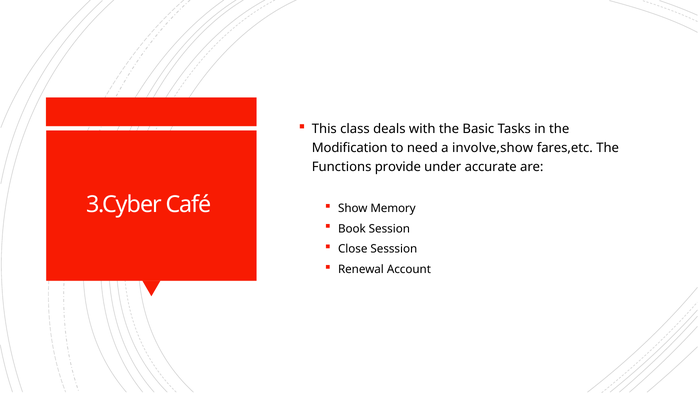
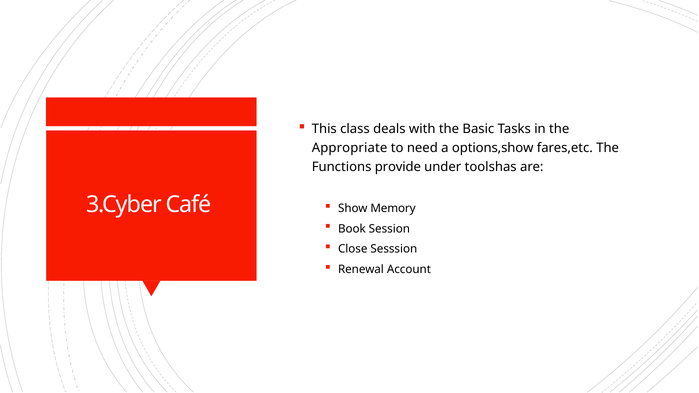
Modification: Modification -> Appropriate (350, 148)
involve,show: involve,show -> options,show (493, 148)
accurate: accurate -> toolshas (491, 167)
